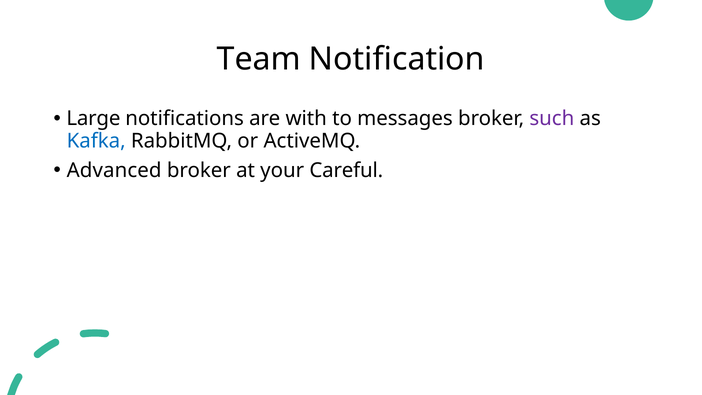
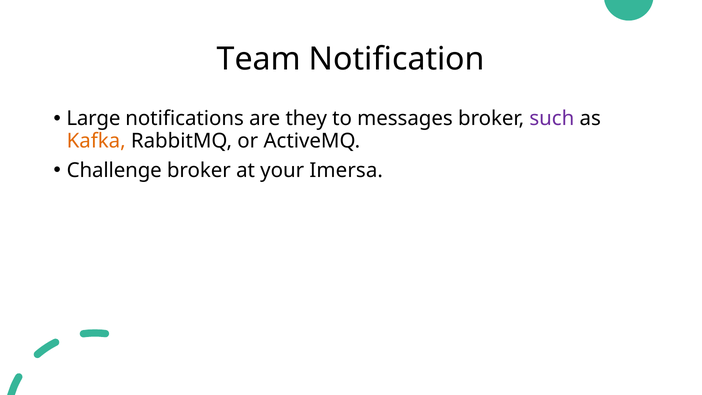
with: with -> they (306, 119)
Kafka colour: blue -> orange (96, 141)
Advanced: Advanced -> Challenge (114, 170)
Careful: Careful -> Imersa (346, 170)
